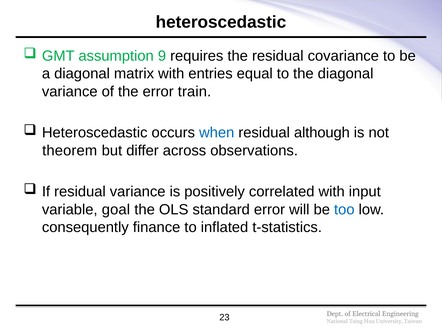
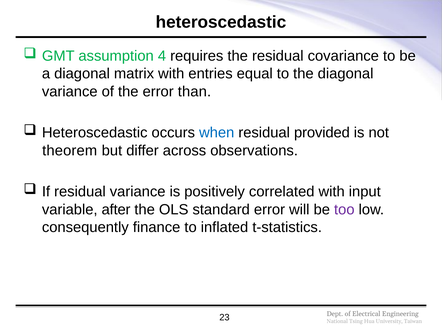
9: 9 -> 4 (162, 56)
train: train -> than (194, 91)
although: although -> provided (322, 133)
goal: goal -> after (116, 209)
too colour: blue -> purple (344, 209)
